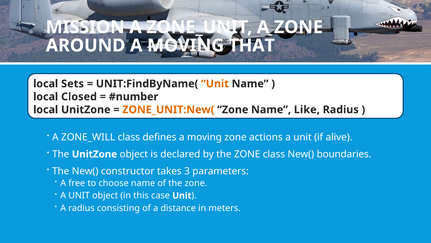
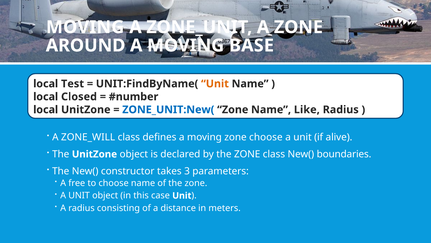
MISSION: MISSION -> MOVING (85, 27)
THAT: THAT -> BASE (251, 45)
Sets: Sets -> Test (73, 84)
ZONE_UNIT:New( colour: orange -> blue (168, 109)
zone actions: actions -> choose (266, 137)
